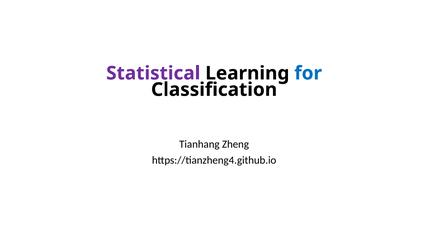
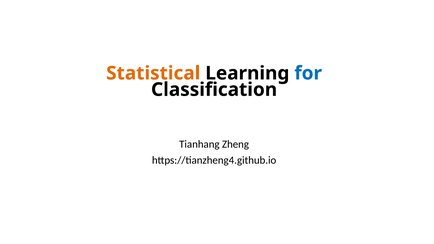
Statistical colour: purple -> orange (153, 73)
